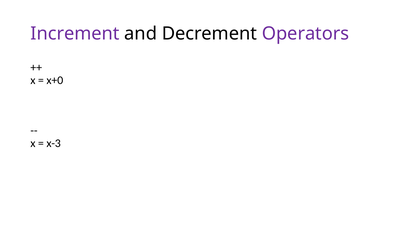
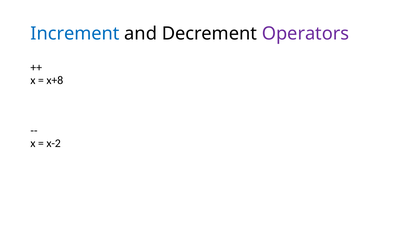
Increment colour: purple -> blue (75, 34)
x+0: x+0 -> x+8 (55, 80)
x-3: x-3 -> x-2 (54, 143)
